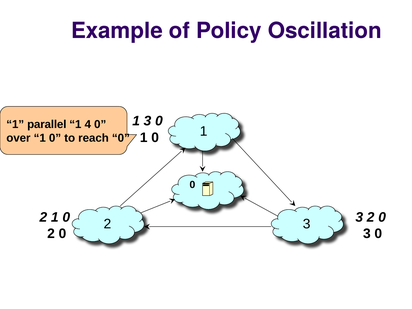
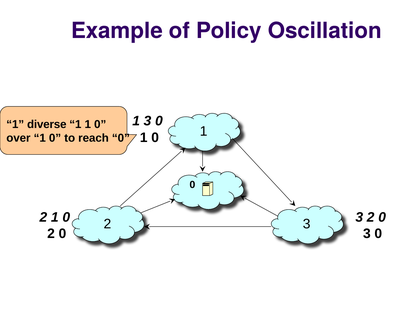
parallel: parallel -> diverse (47, 124)
1 4: 4 -> 1 (88, 124)
